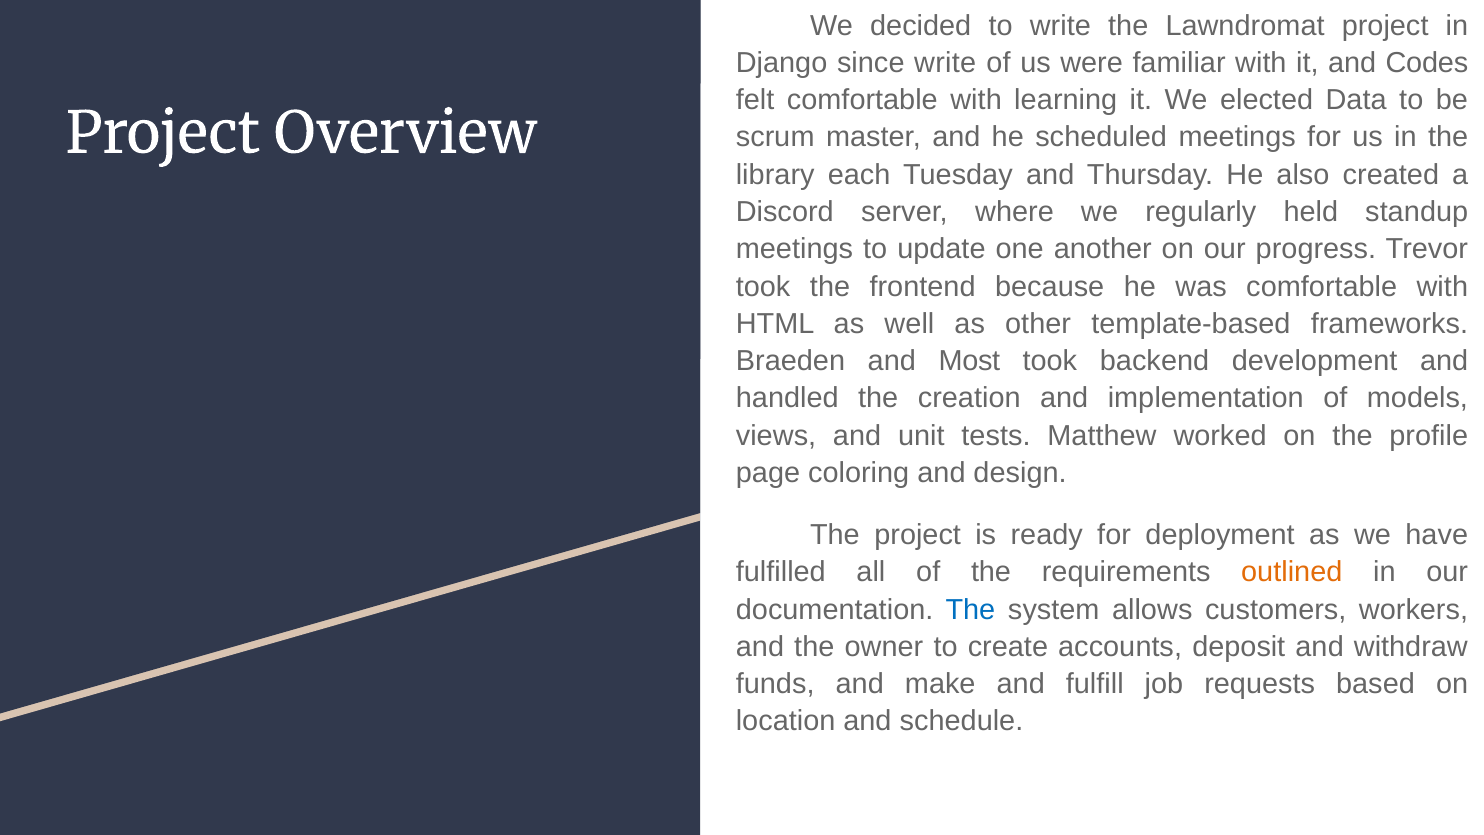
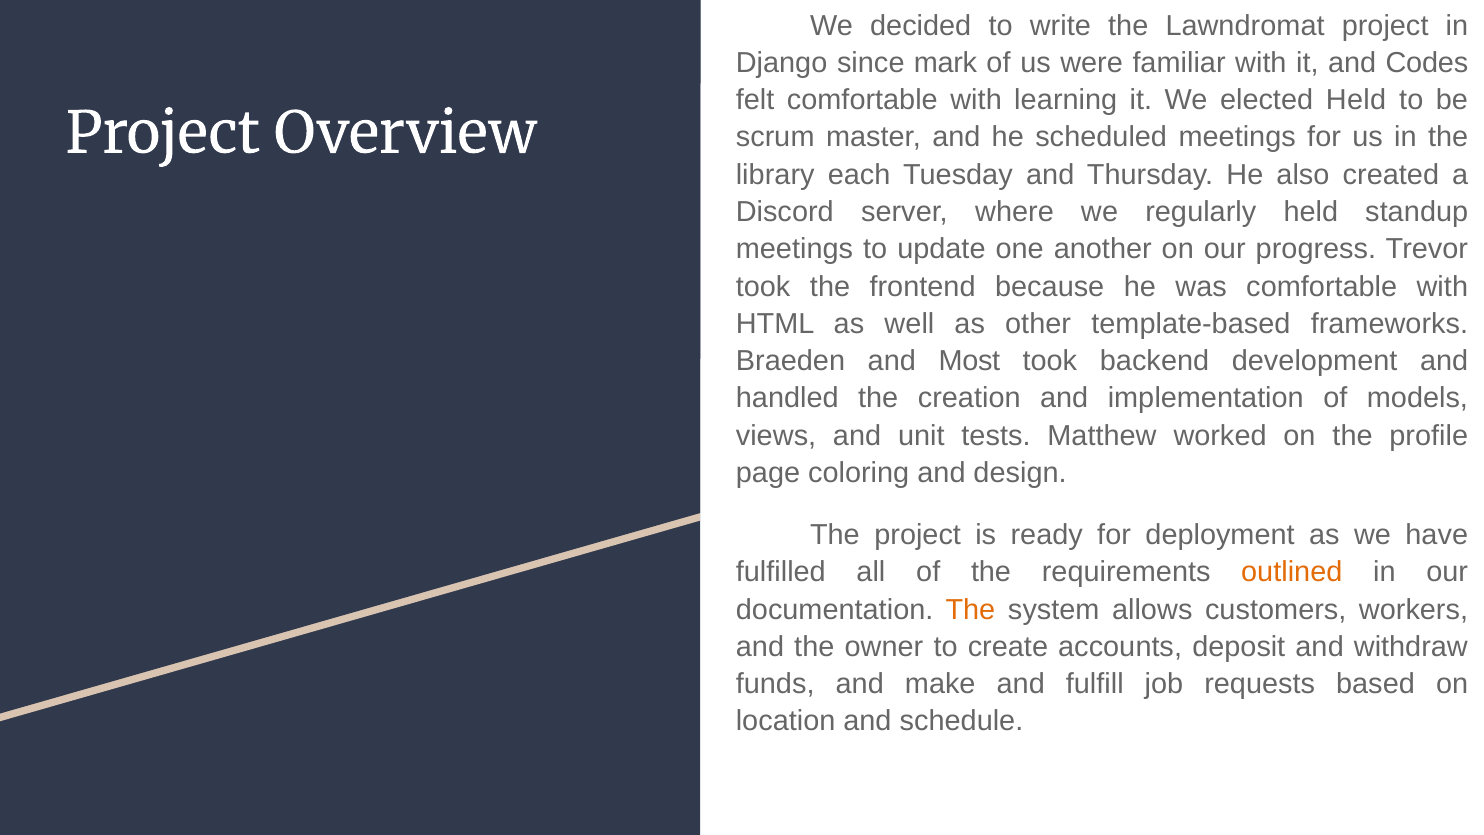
since write: write -> mark (946, 63)
elected Data: Data -> Held (1356, 100)
The colour: blue -> orange (970, 609)
